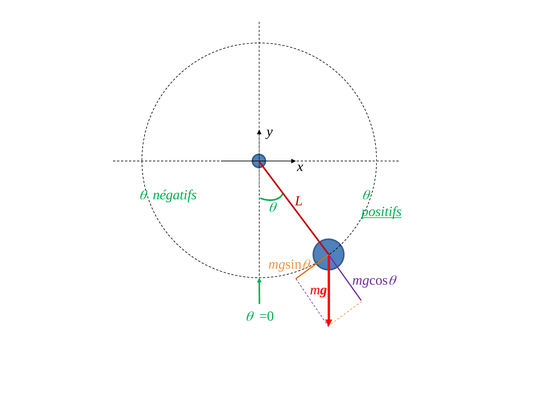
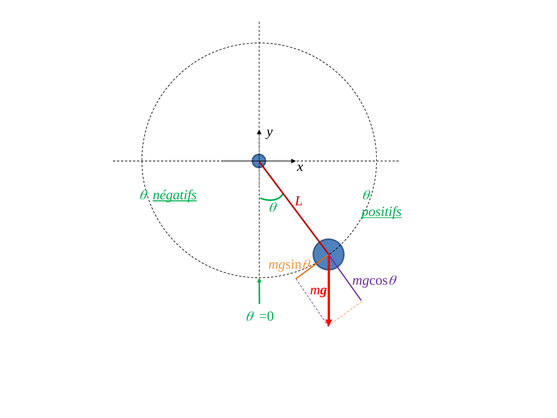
négatifs underline: none -> present (175, 195)
